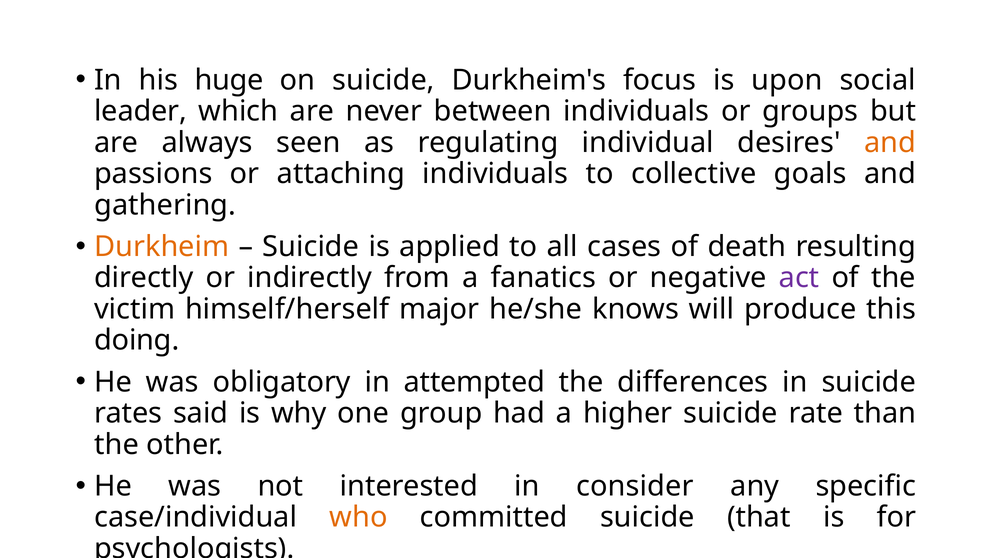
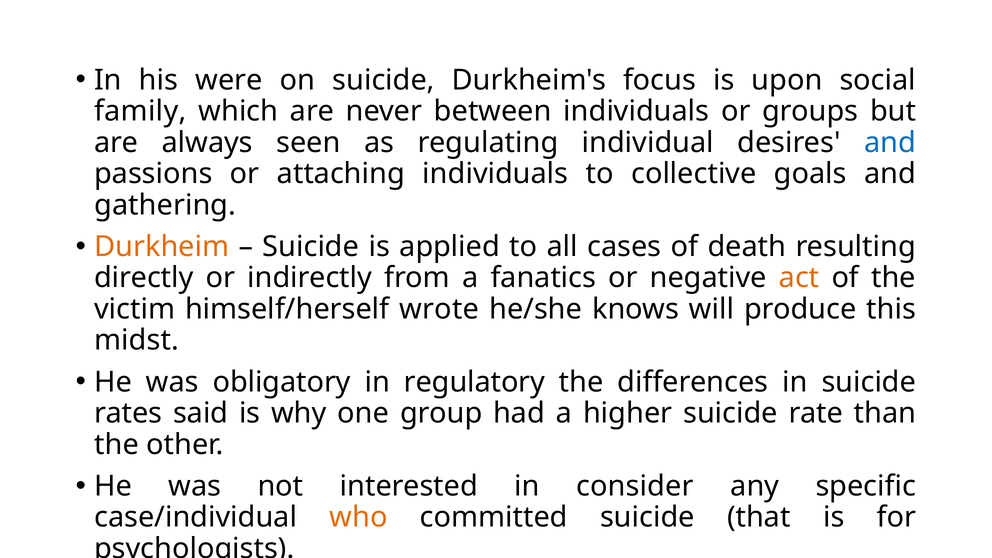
huge: huge -> were (229, 80)
leader: leader -> family (140, 111)
and colour: orange -> blue (890, 143)
act colour: purple -> orange (799, 278)
major: major -> wrote (439, 309)
doing: doing -> midst (137, 340)
attempted: attempted -> regulatory (474, 382)
